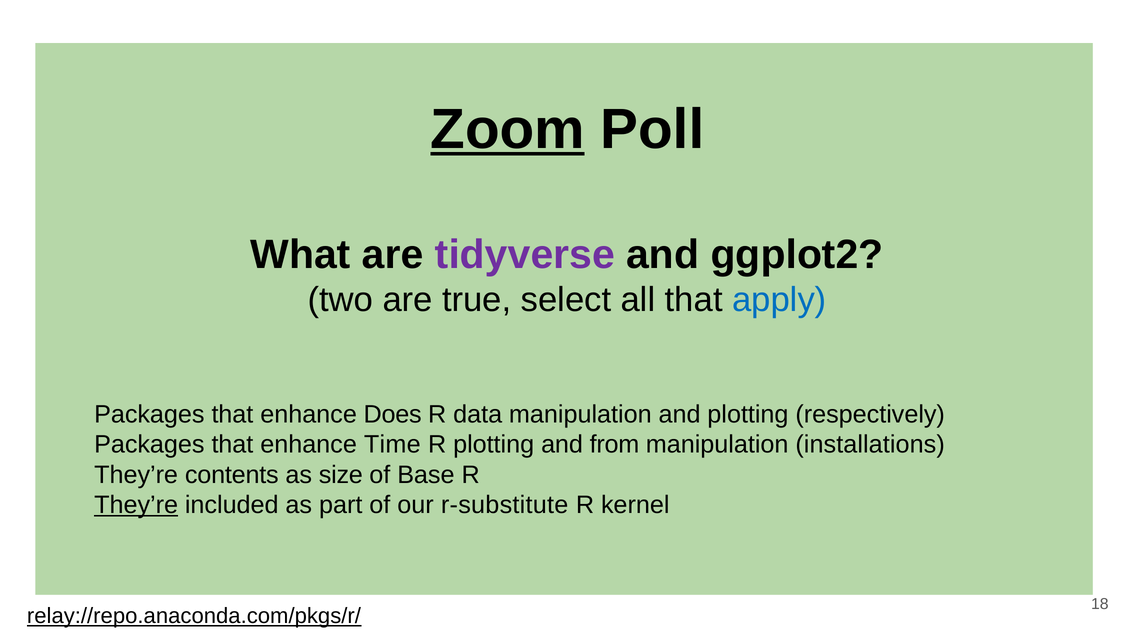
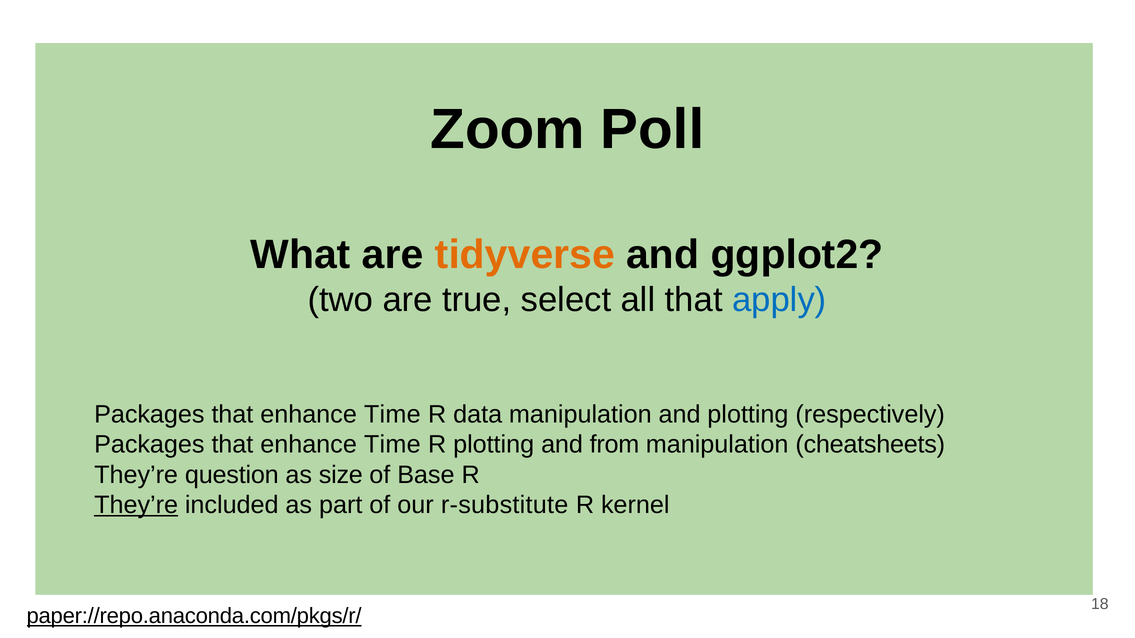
Zoom underline: present -> none (508, 129)
tidyverse colour: purple -> orange (525, 255)
Does: Does -> Time (392, 415)
installations: installations -> cheatsheets (870, 445)
contents: contents -> question (232, 475)
relay://repo.anaconda.com/pkgs/r/: relay://repo.anaconda.com/pkgs/r/ -> paper://repo.anaconda.com/pkgs/r/ (194, 616)
